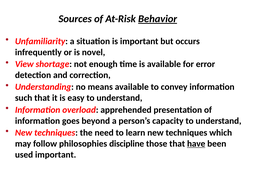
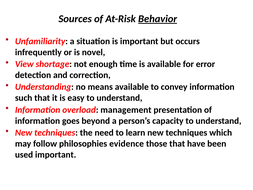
apprehended: apprehended -> management (126, 110)
discipline: discipline -> evidence (127, 143)
have underline: present -> none (196, 143)
